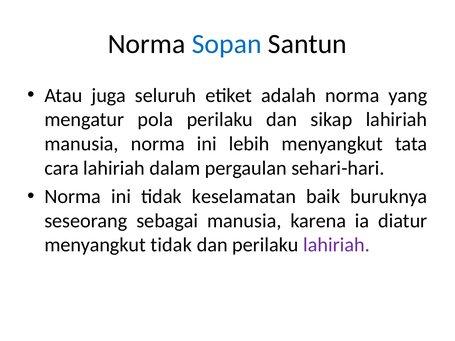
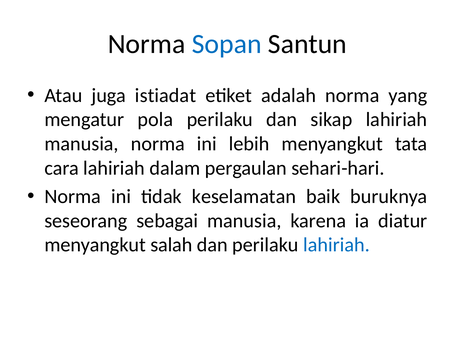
seluruh: seluruh -> istiadat (166, 95)
menyangkut tidak: tidak -> salah (171, 245)
lahiriah colour: purple -> blue (336, 245)
